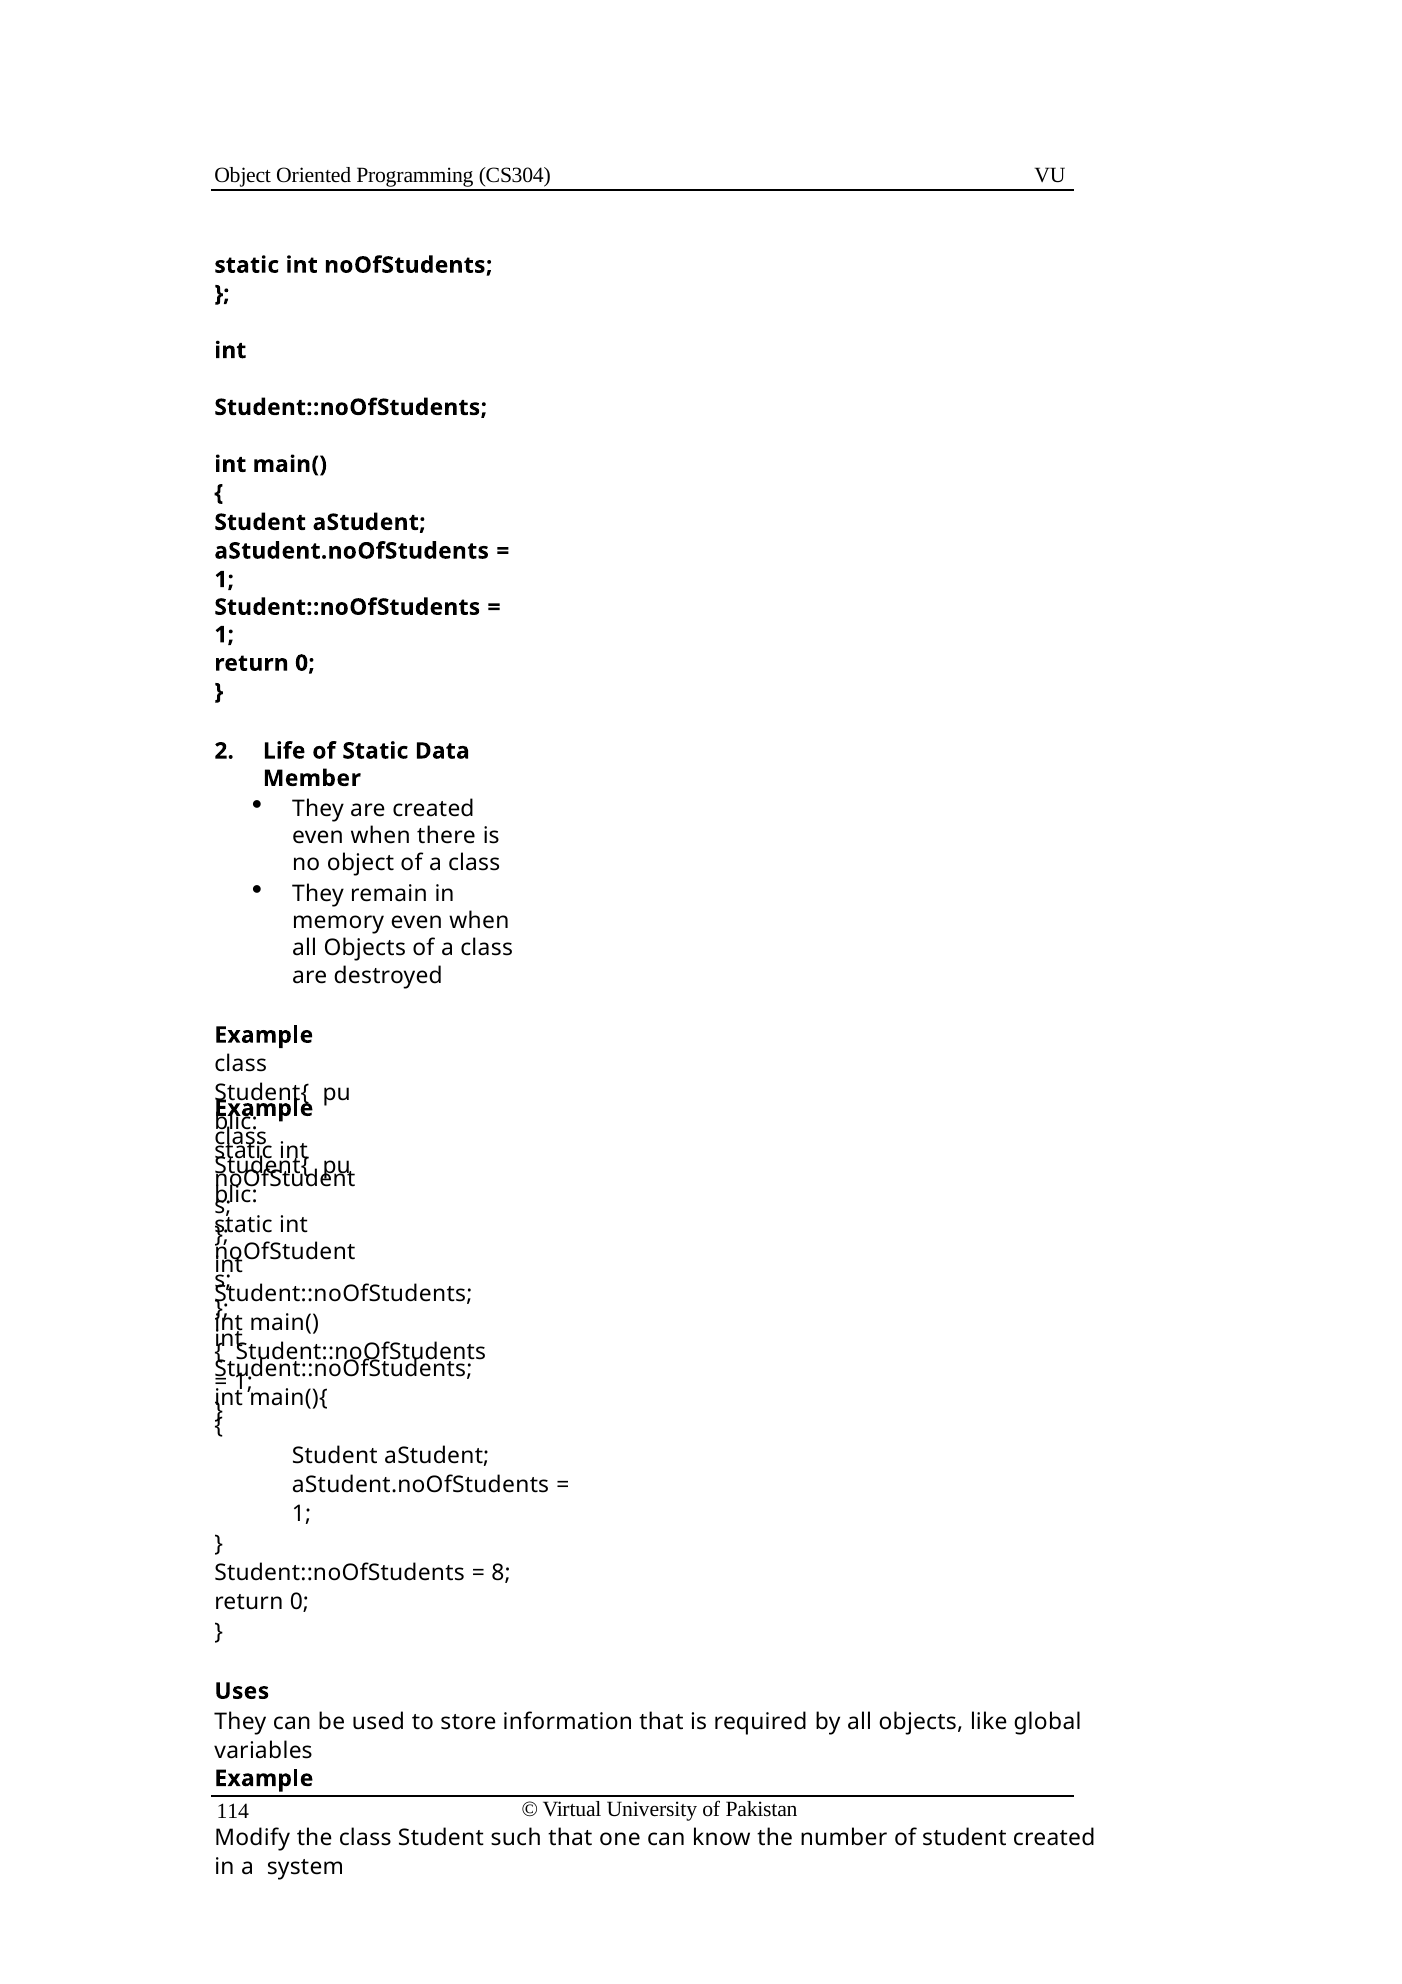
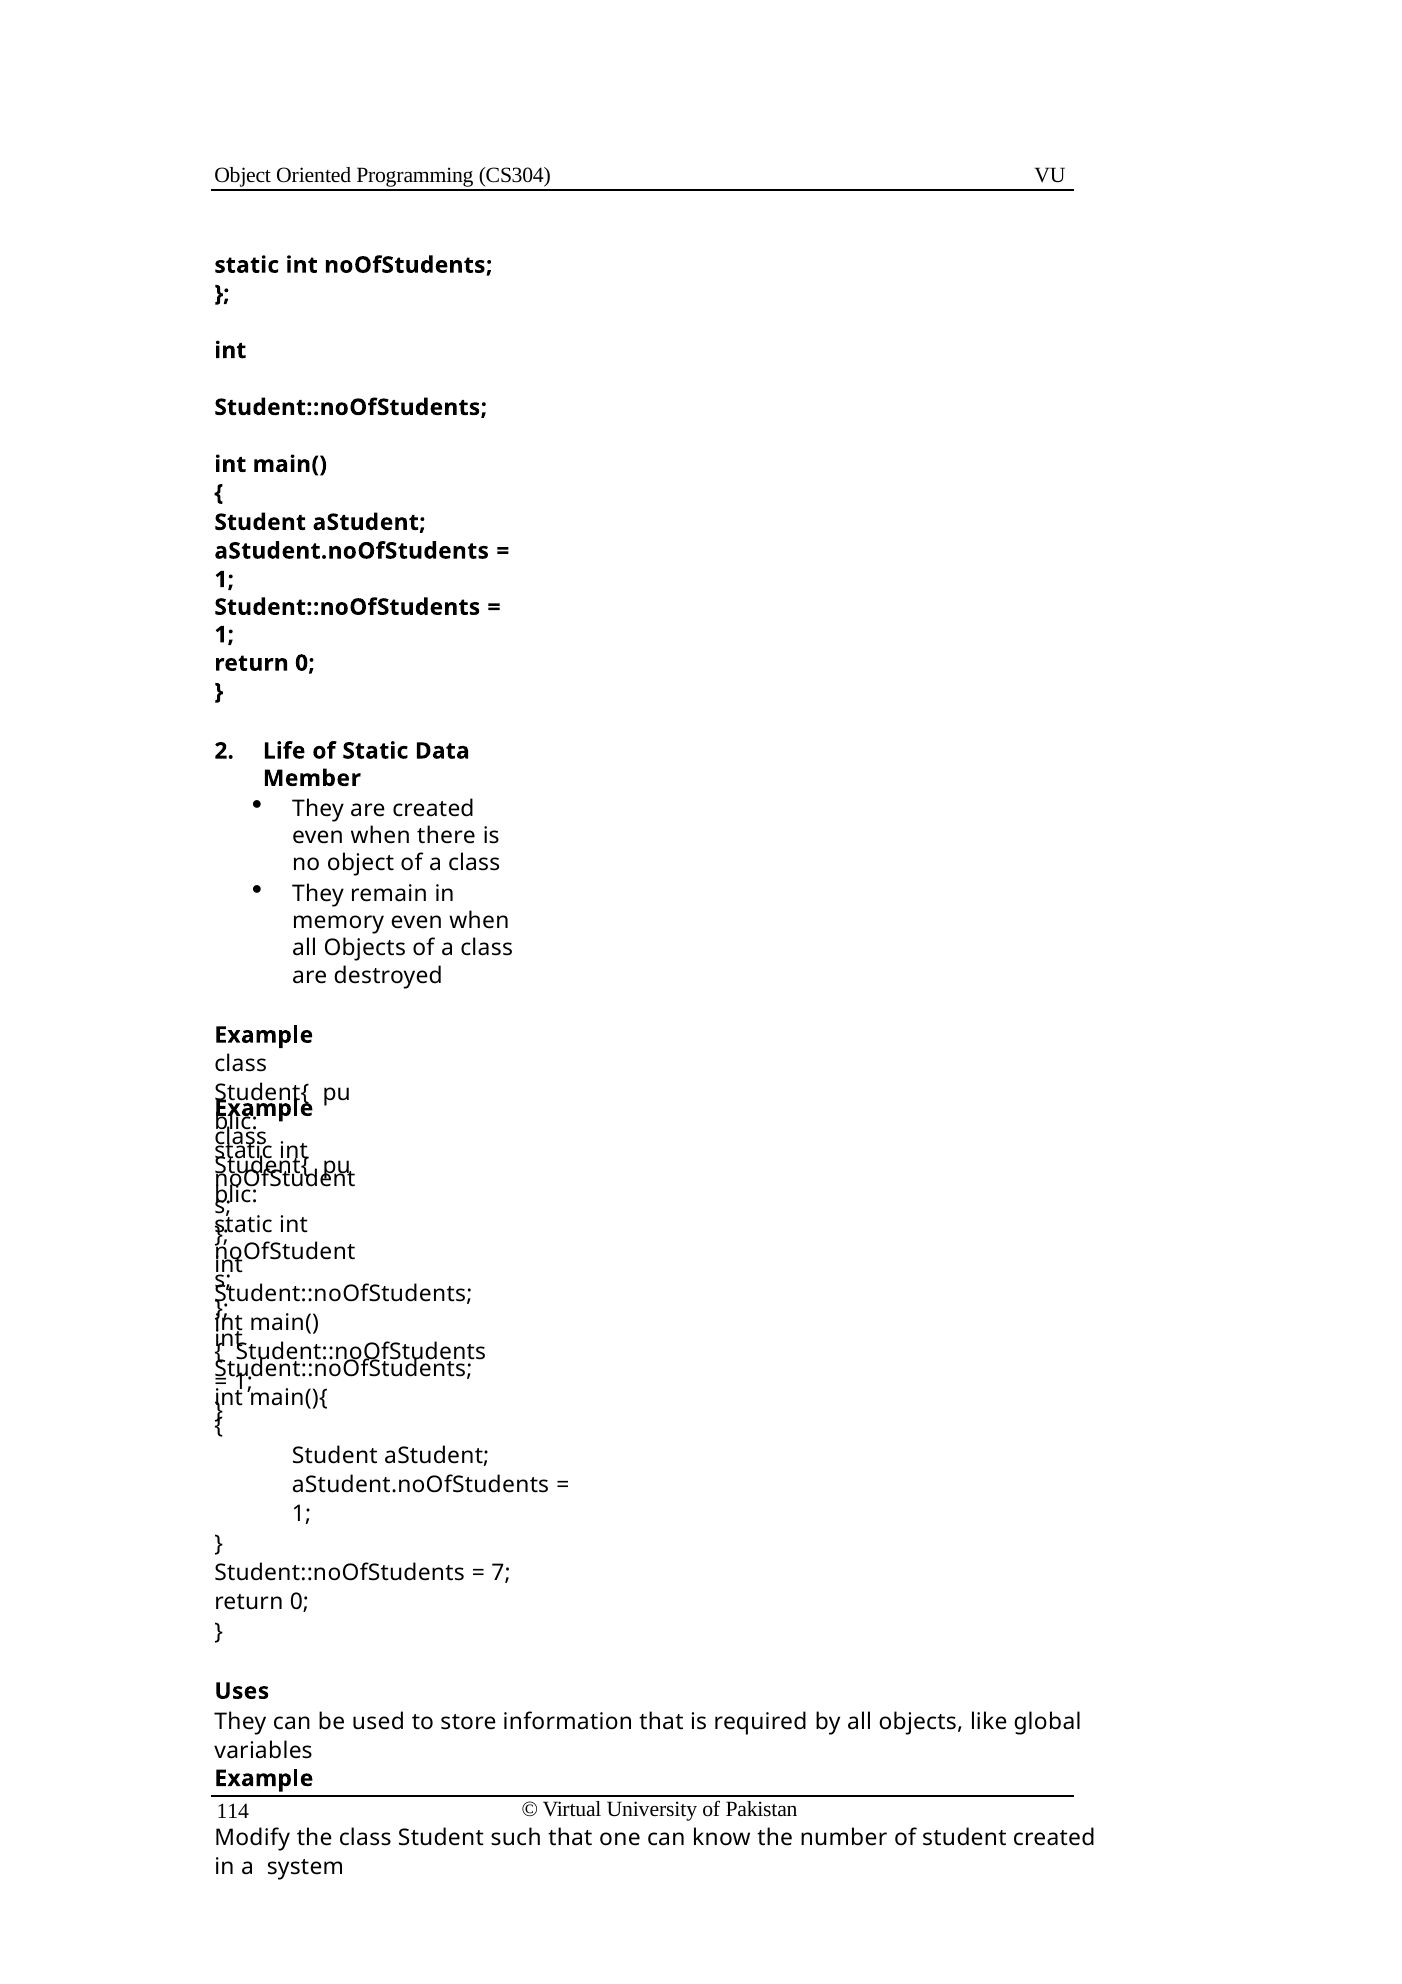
8: 8 -> 7 (501, 1573)
